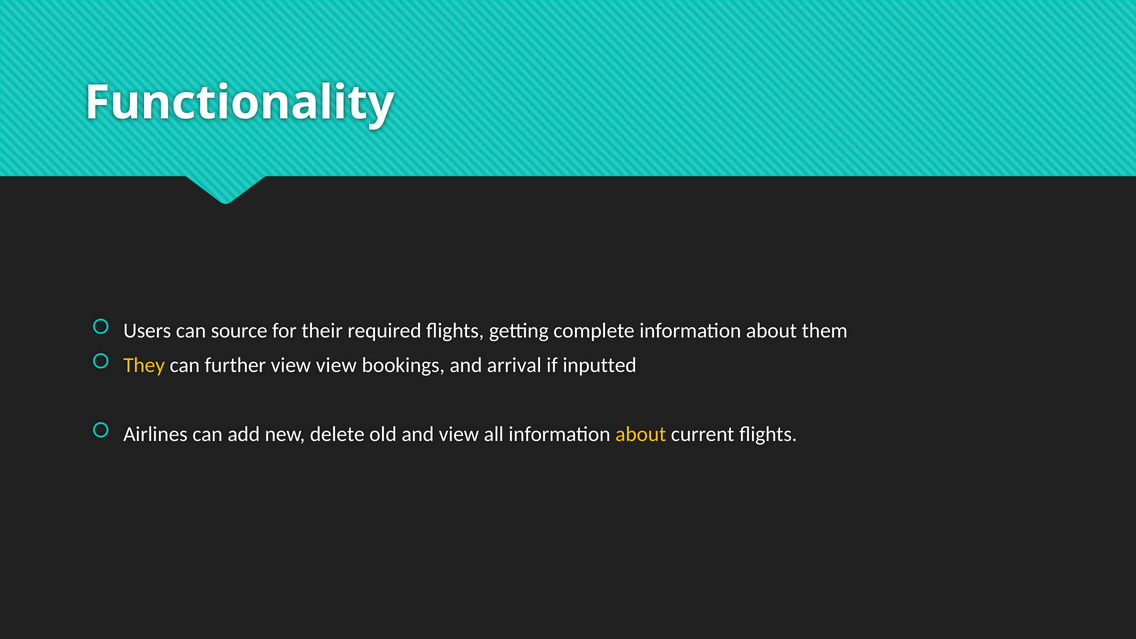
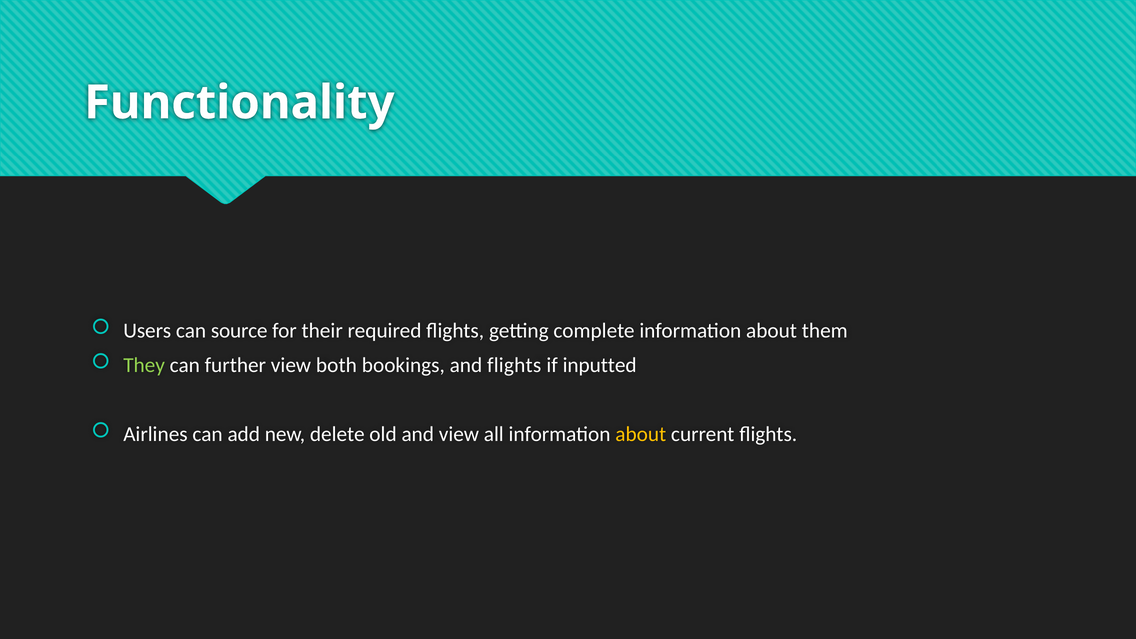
They colour: yellow -> light green (144, 365)
view view: view -> both (336, 365)
and arrival: arrival -> flights (514, 365)
